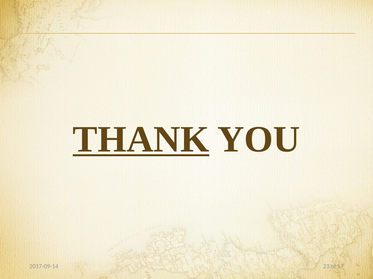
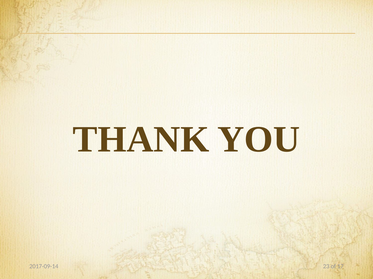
THANK underline: present -> none (141, 140)
